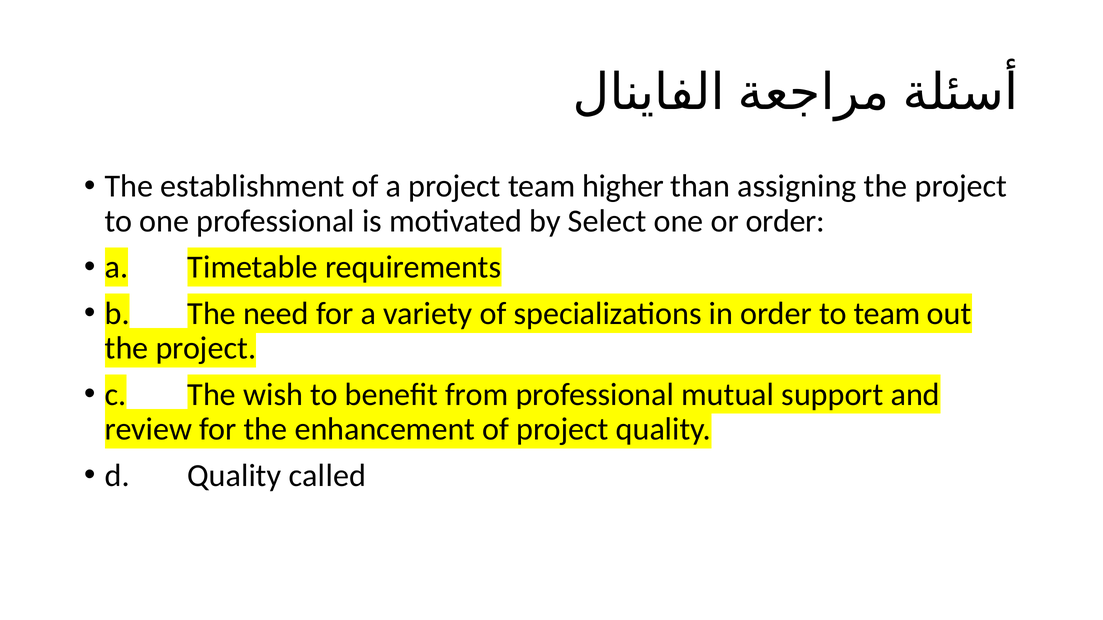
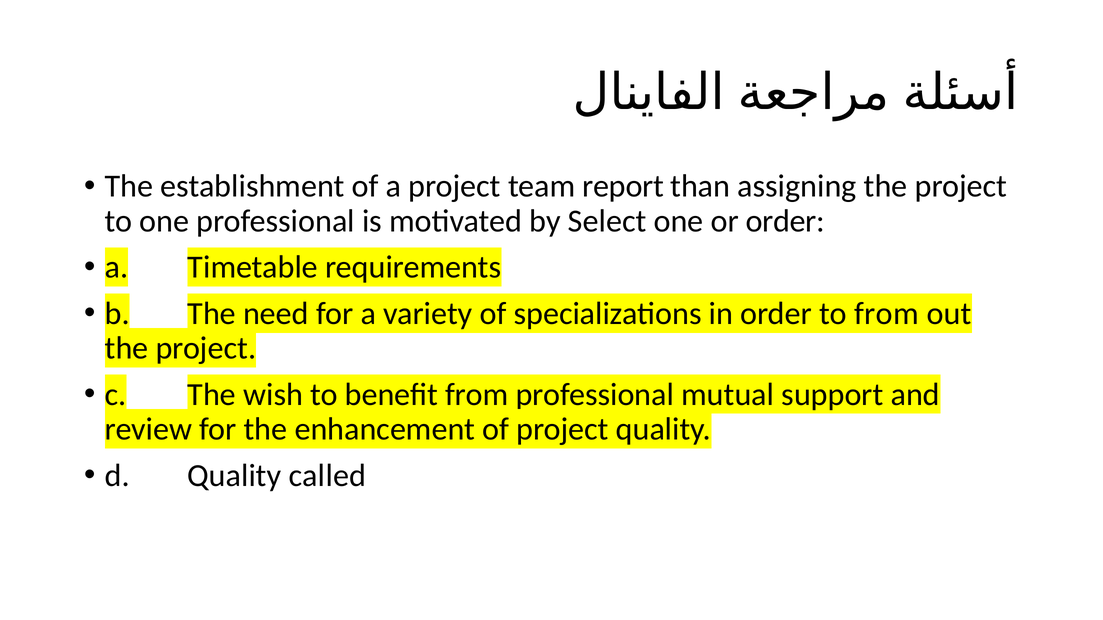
higher: higher -> report (623, 186)
to team: team -> from (887, 314)
